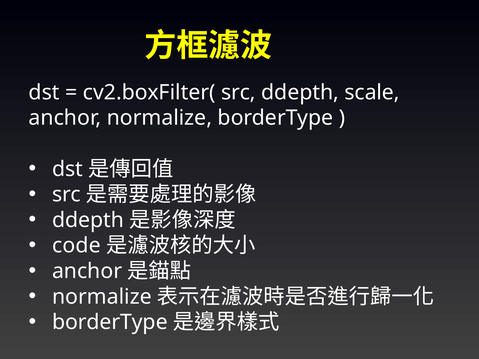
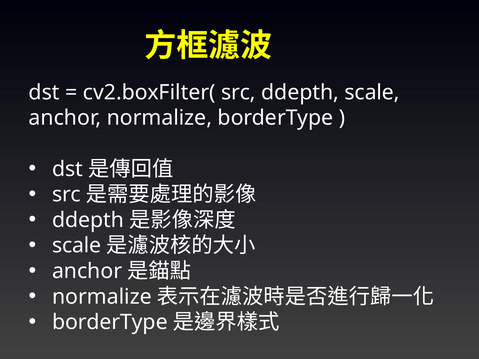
code: code -> scale (77, 246)
